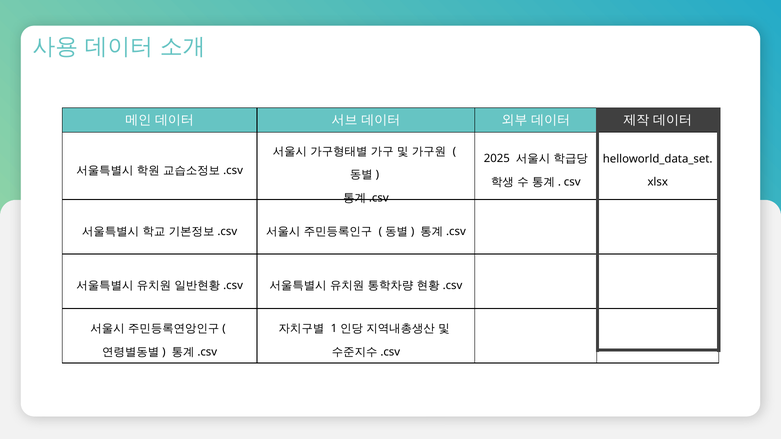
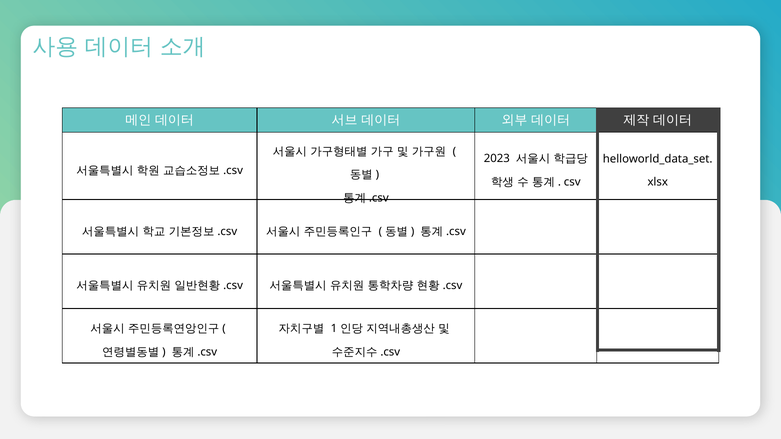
2025: 2025 -> 2023 (497, 159)
